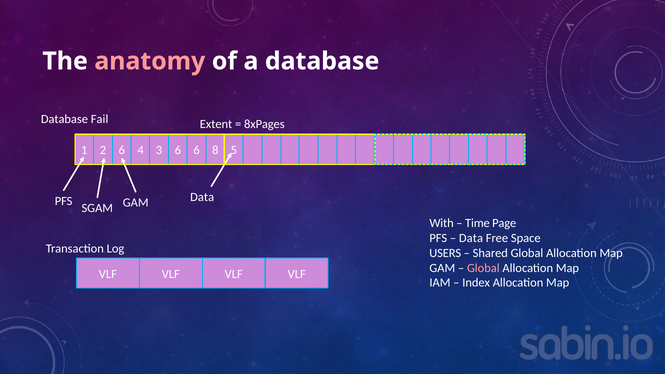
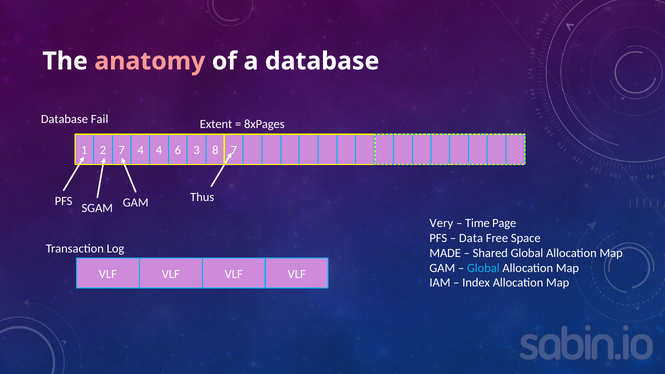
2 6: 6 -> 7 (122, 150)
4 3: 3 -> 4 (159, 150)
6 6: 6 -> 3 (197, 150)
8 5: 5 -> 7 (234, 150)
GAM Data: Data -> Thus (202, 197)
With: With -> Very (441, 223)
USERS: USERS -> MADE (445, 253)
Global colour: pink -> light blue (483, 268)
